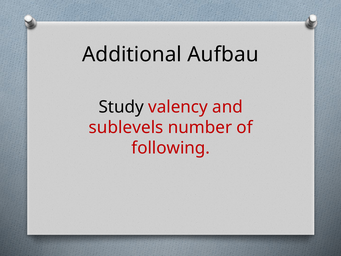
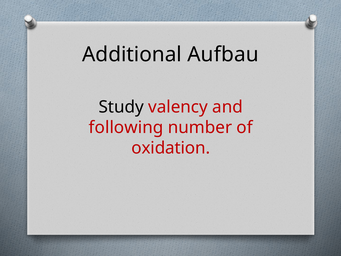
sublevels: sublevels -> following (126, 127)
following: following -> oxidation (171, 148)
